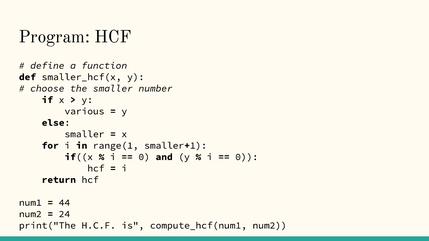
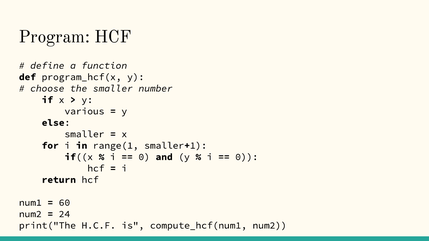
smaller_hcf(x: smaller_hcf(x -> program_hcf(x (82, 77)
44: 44 -> 60 (64, 203)
